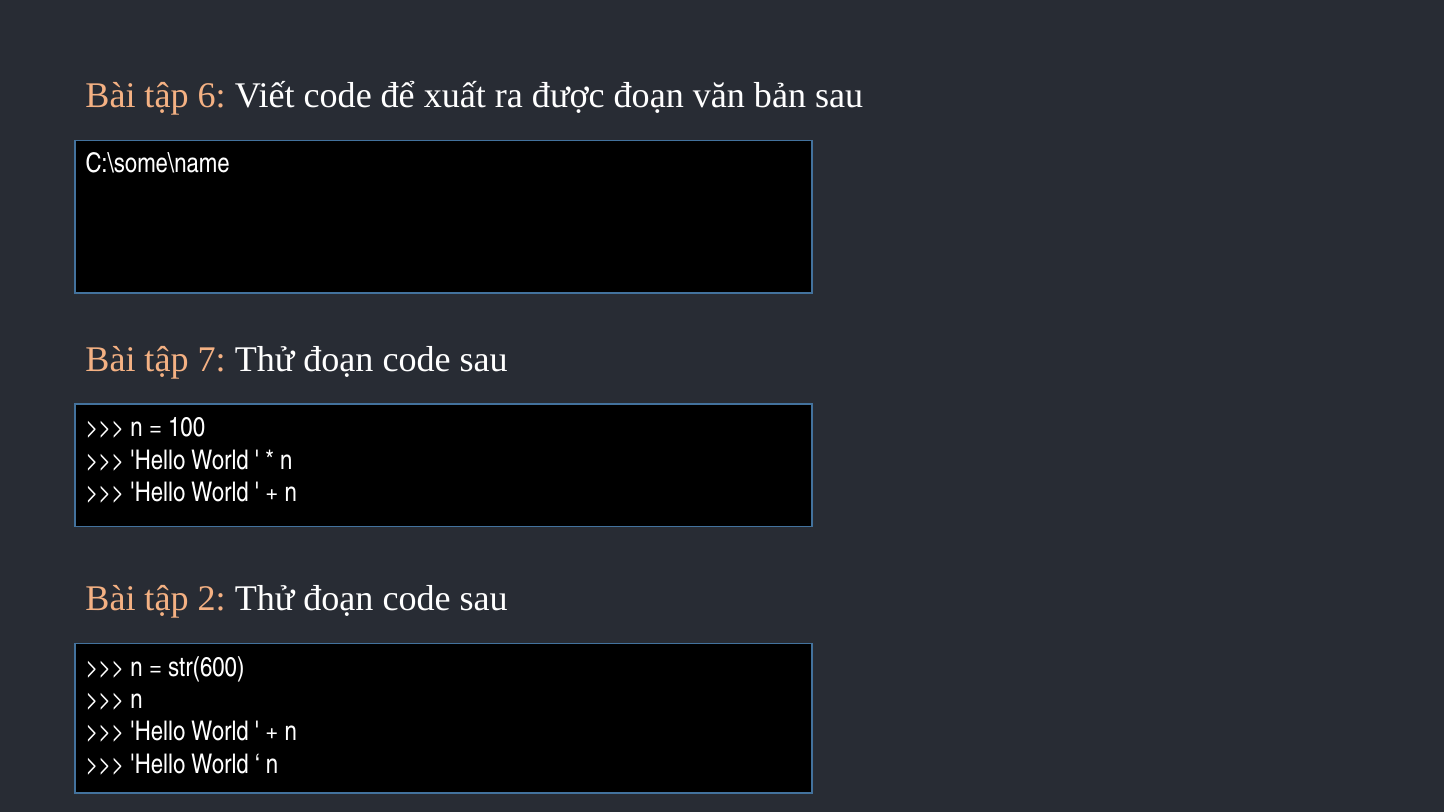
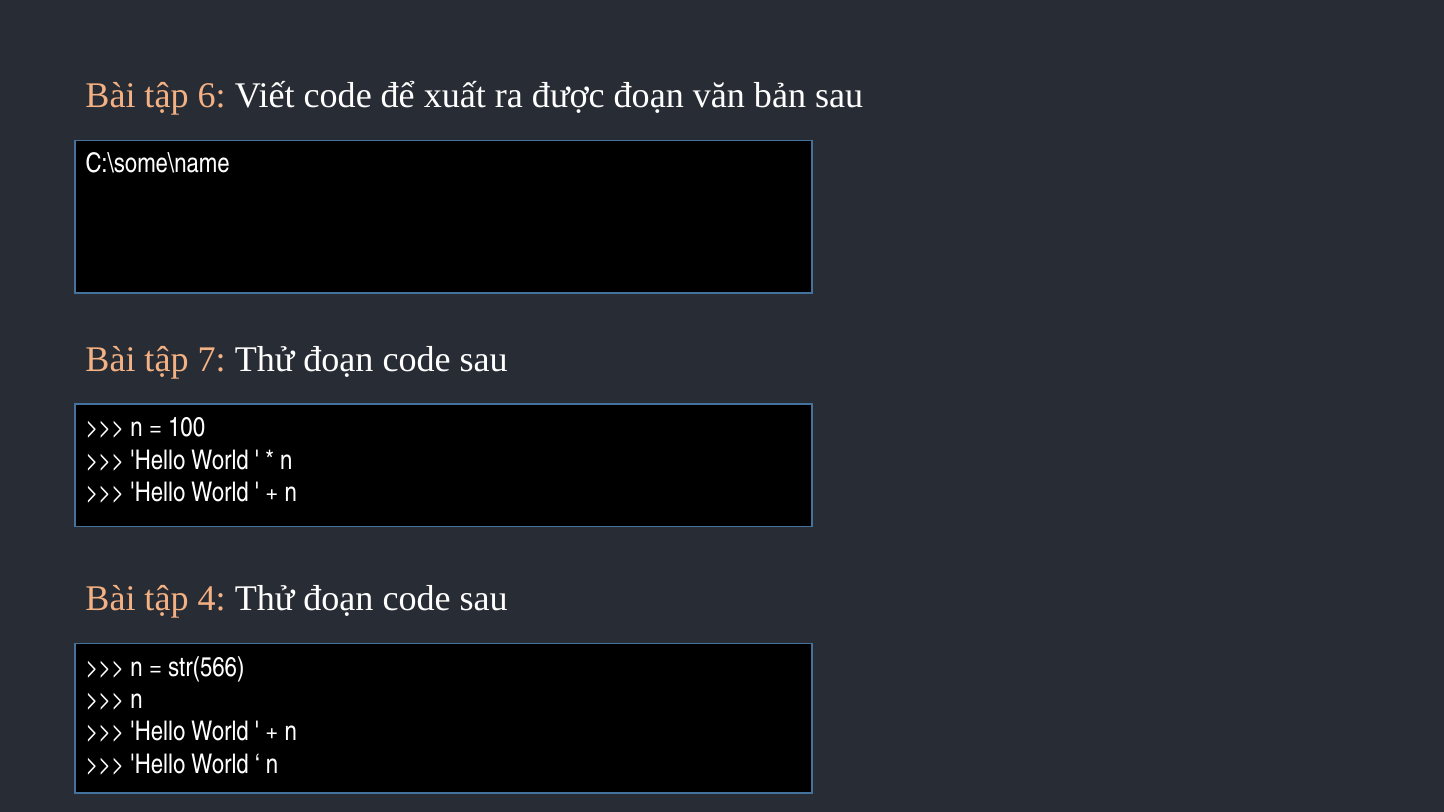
2: 2 -> 4 (212, 599)
str(600: str(600 -> str(566 (206, 667)
